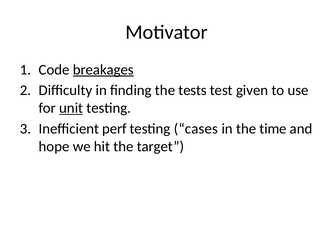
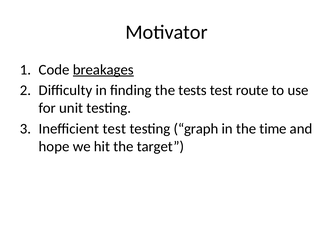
given: given -> route (252, 91)
unit underline: present -> none (71, 108)
Inefficient perf: perf -> test (114, 129)
cases: cases -> graph (196, 129)
